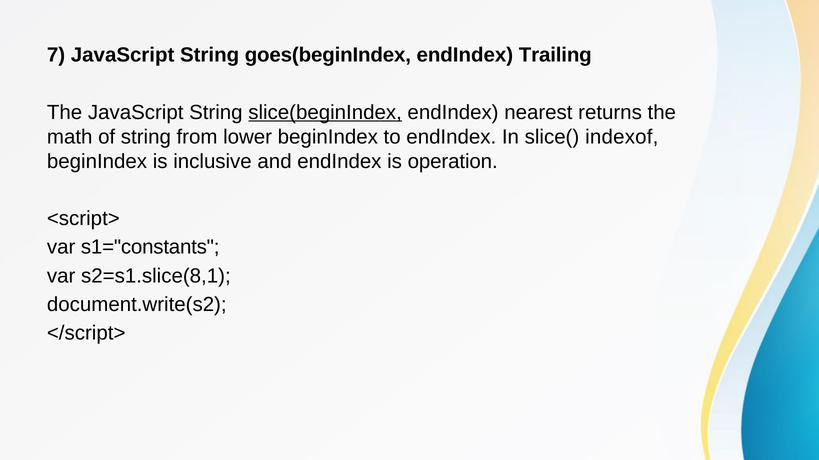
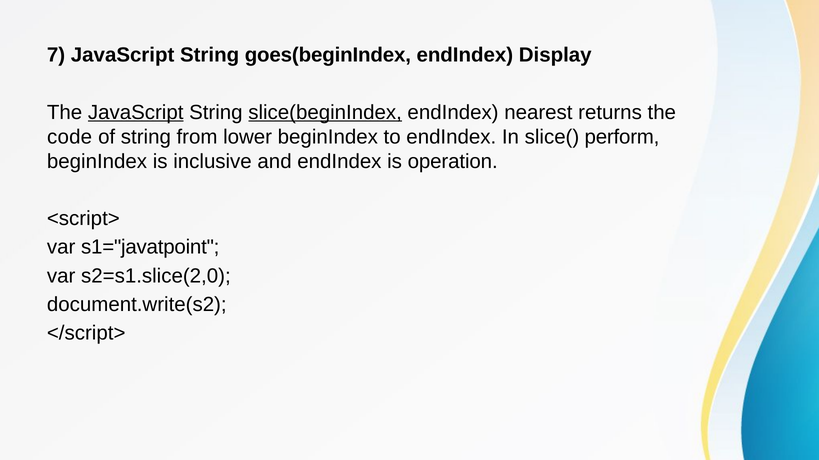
Trailing: Trailing -> Display (555, 55)
JavaScript underline: none -> present (136, 112)
math: math -> code (70, 137)
indexof: indexof -> perform (622, 137)
s1="constants: s1="constants -> s1="javatpoint (150, 248)
s2=s1.slice(8,1: s2=s1.slice(8,1 -> s2=s1.slice(2,0 (156, 276)
